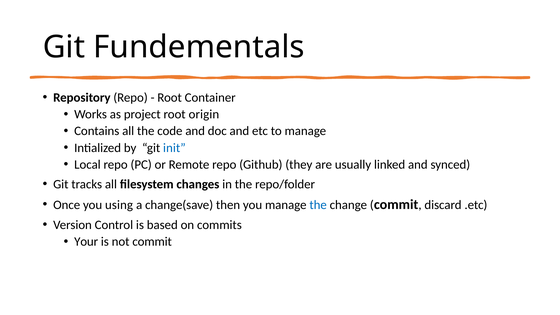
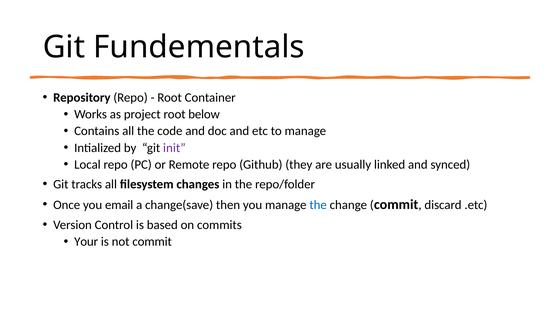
origin: origin -> below (204, 114)
init colour: blue -> purple (174, 148)
using: using -> email (119, 205)
